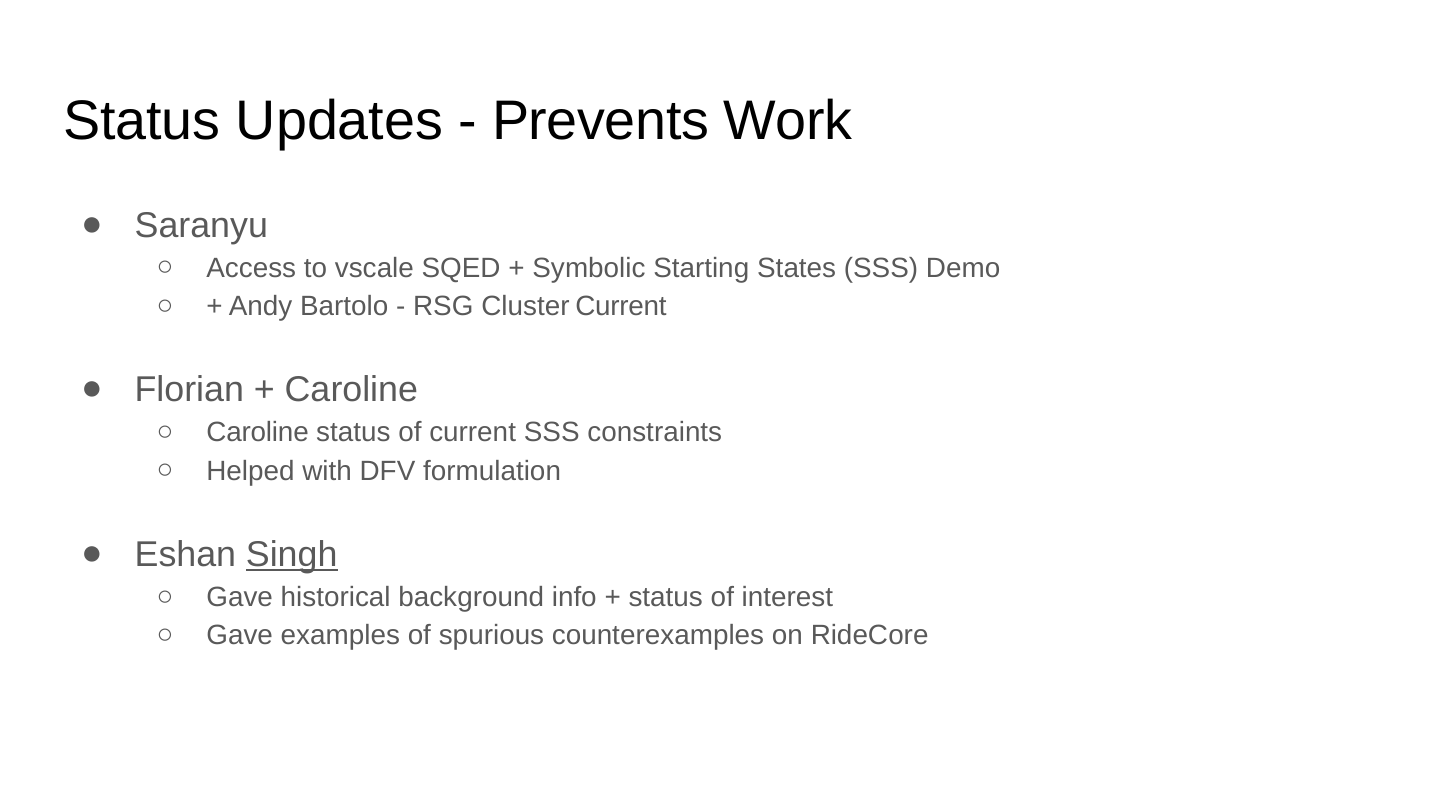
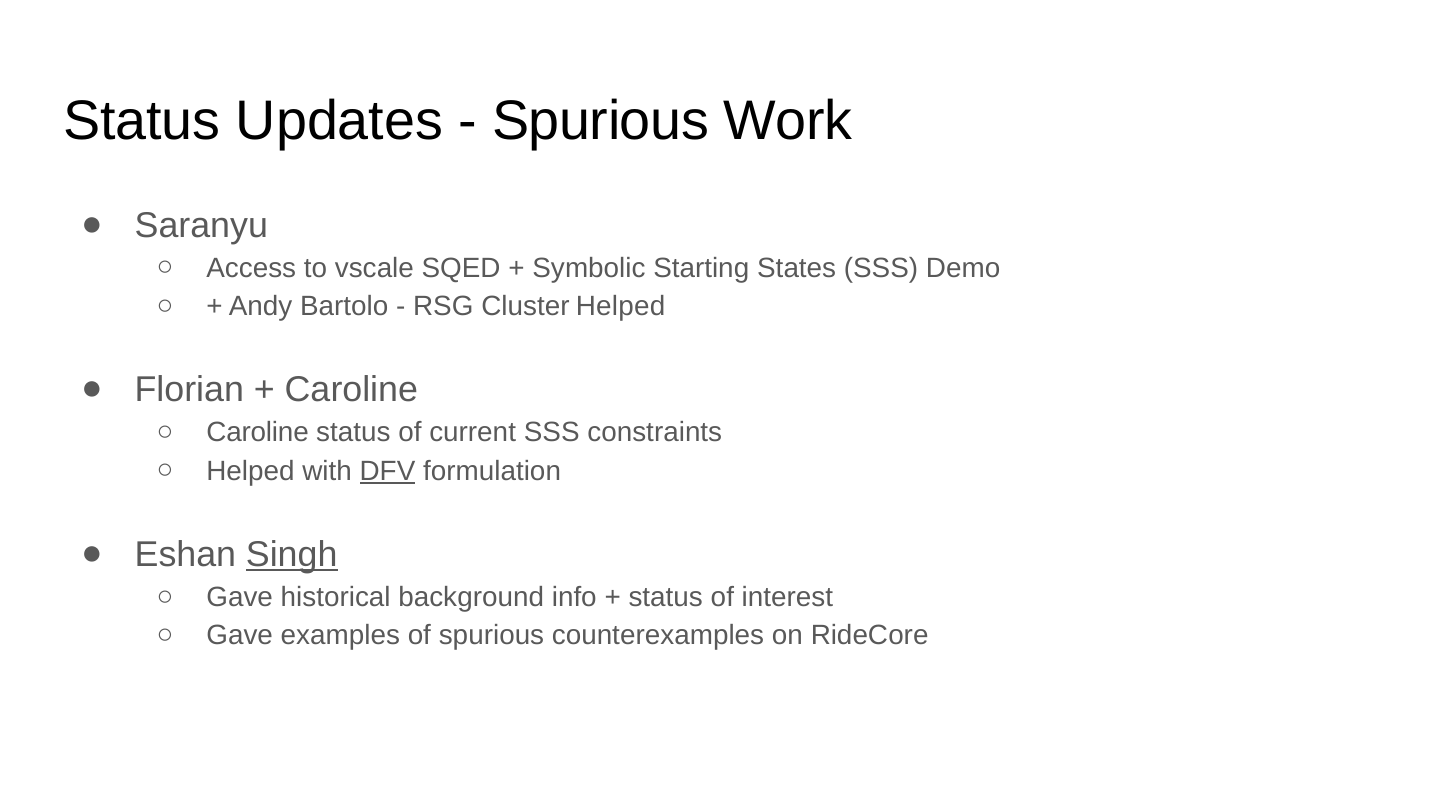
Prevents: Prevents -> Spurious (601, 121)
Cluster Current: Current -> Helped (621, 306)
DFV underline: none -> present (387, 471)
